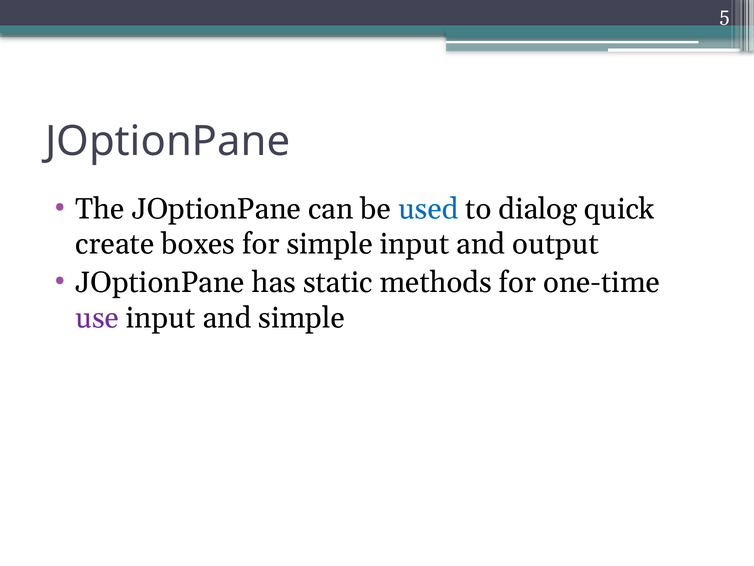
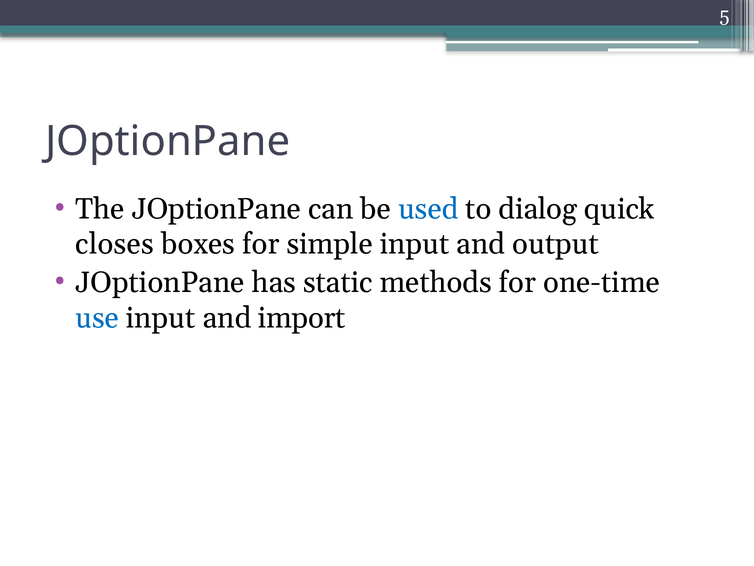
create: create -> closes (115, 244)
use colour: purple -> blue (97, 318)
and simple: simple -> import (302, 318)
